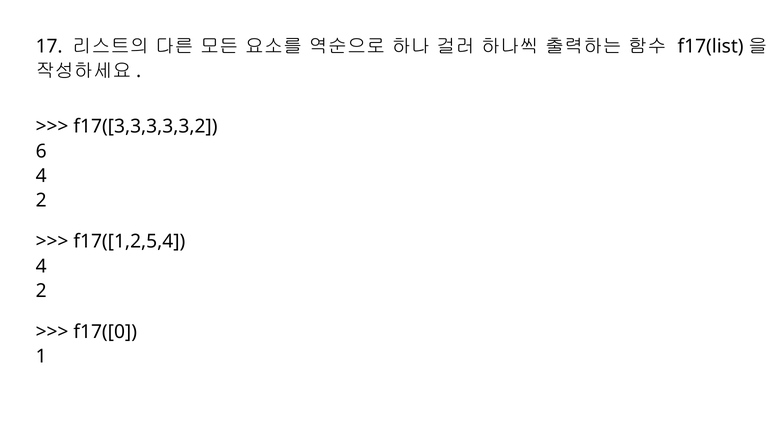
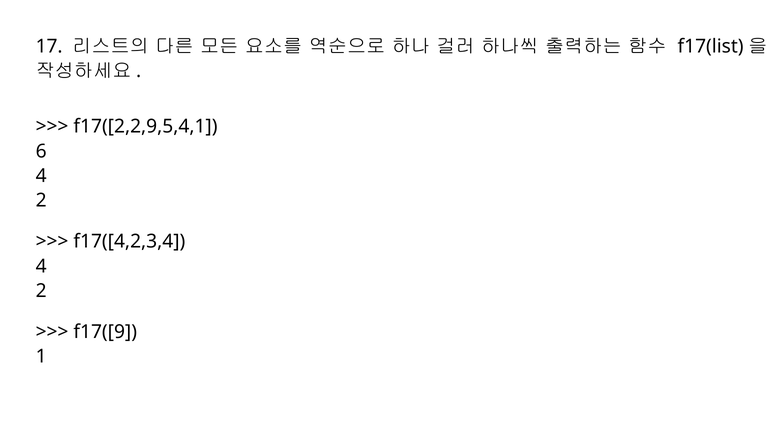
f17([3,3,3,3,3,2: f17([3,3,3,3,3,2 -> f17([2,2,9,5,4,1 (146, 126)
f17([1,2,5,4: f17([1,2,5,4 -> f17([4,2,3,4 (129, 241)
f17([0: f17([0 -> f17([9 (105, 332)
